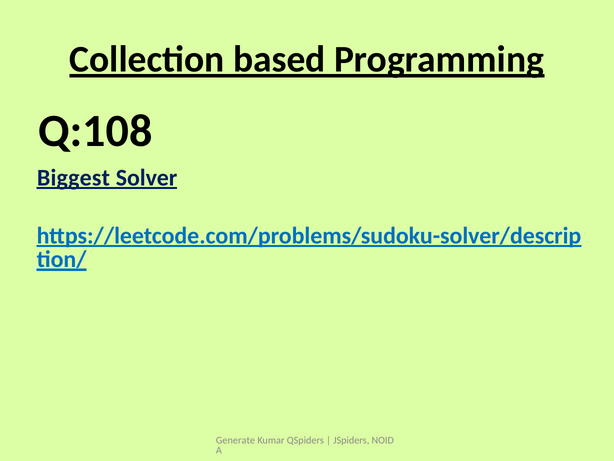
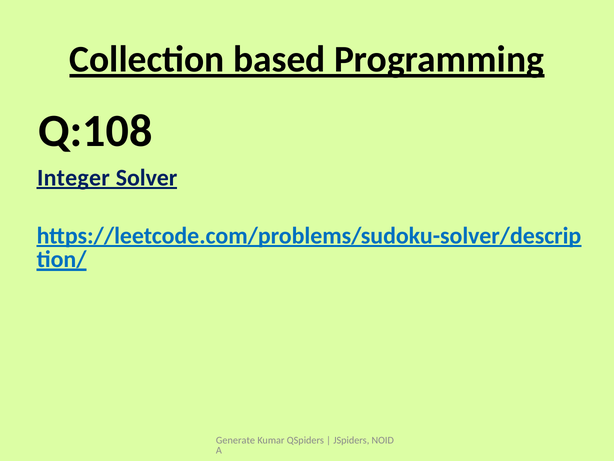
Biggest: Biggest -> Integer (73, 178)
